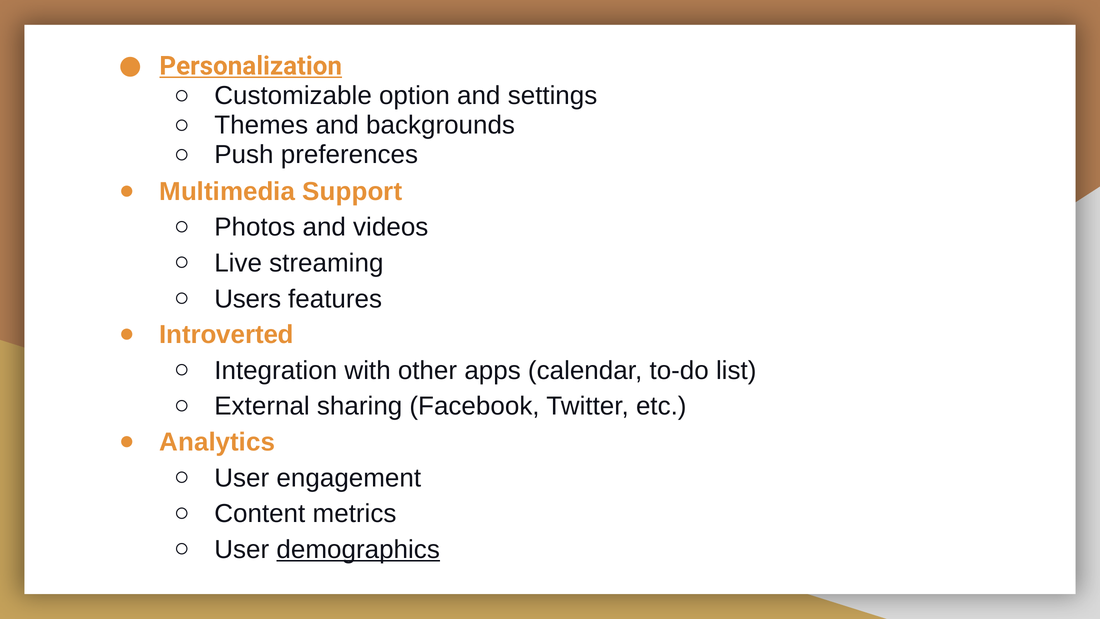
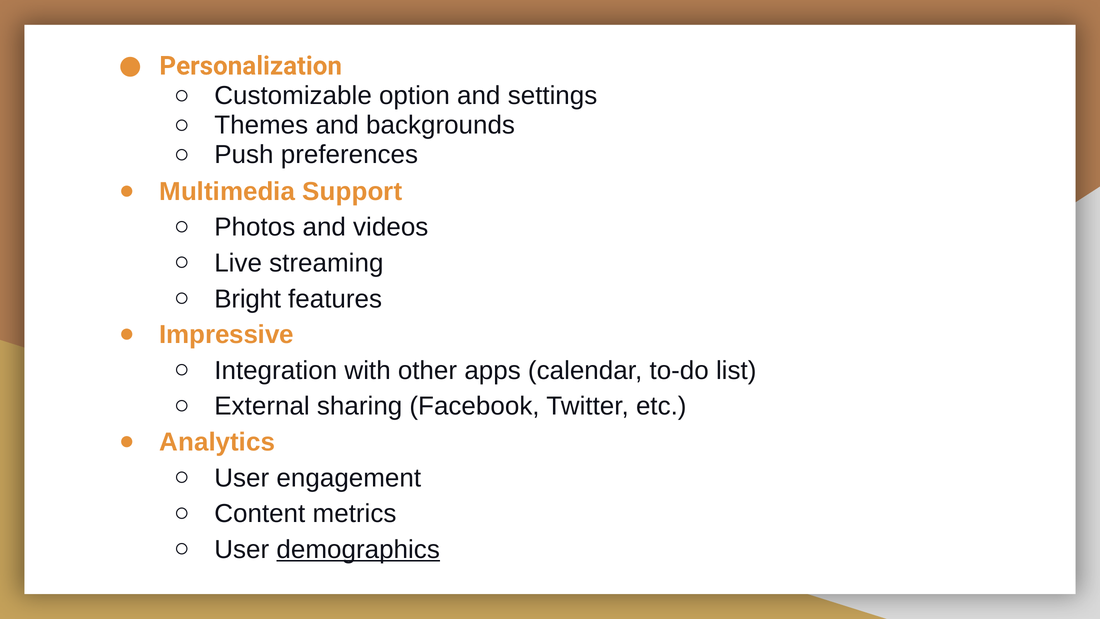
Personalization underline: present -> none (251, 66)
Users: Users -> Bright (248, 299)
Introverted: Introverted -> Impressive (227, 335)
